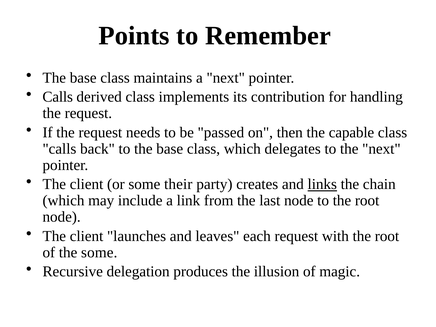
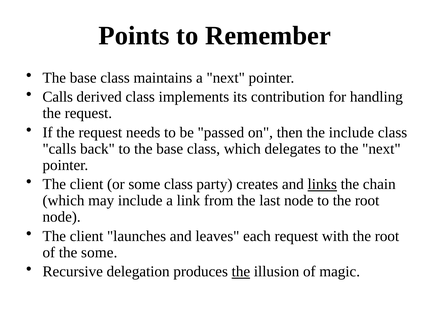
the capable: capable -> include (351, 132)
some their: their -> class (178, 184)
the underline: none -> present (241, 272)
